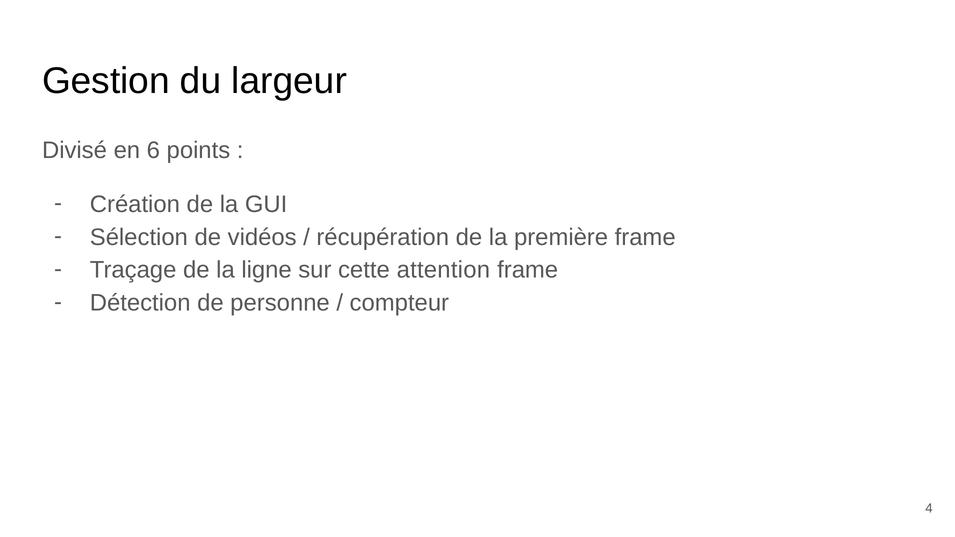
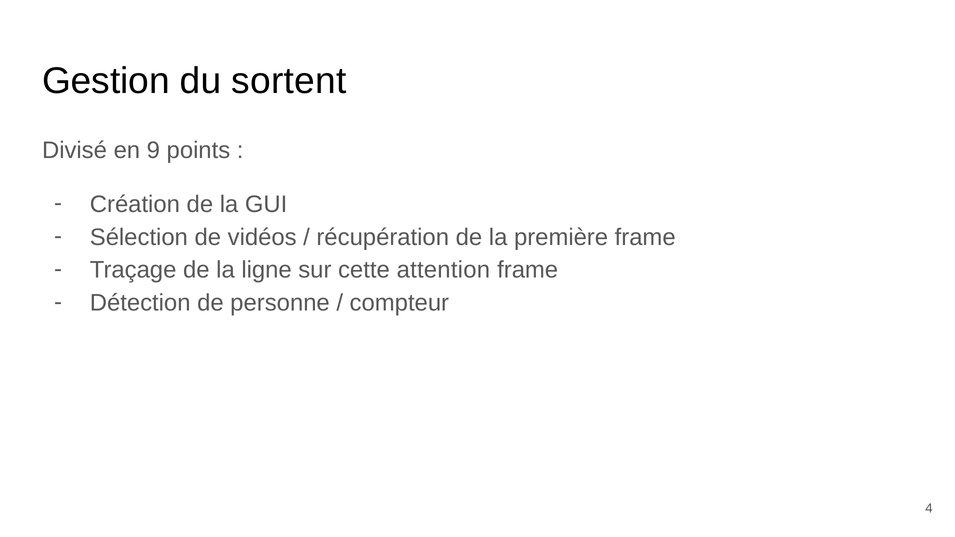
largeur: largeur -> sortent (289, 81)
6: 6 -> 9 (153, 150)
